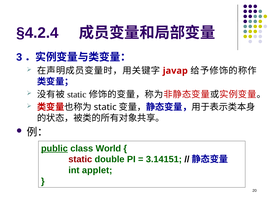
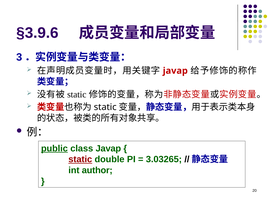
§4.2.4: §4.2.4 -> §3.9.6 (37, 33)
class World: World -> Javap (108, 148)
static underline: none -> present (80, 159)
3.14151: 3.14151 -> 3.03265 (164, 159)
applet: applet -> author (97, 170)
